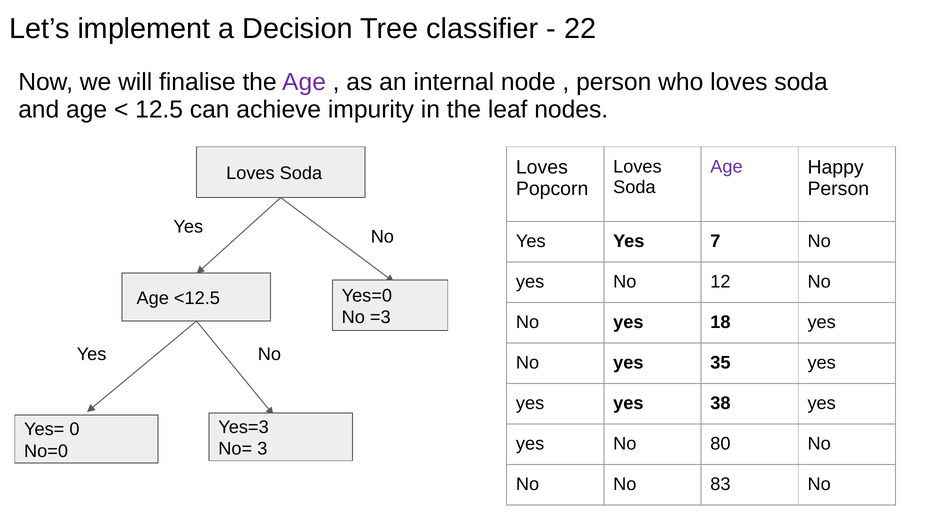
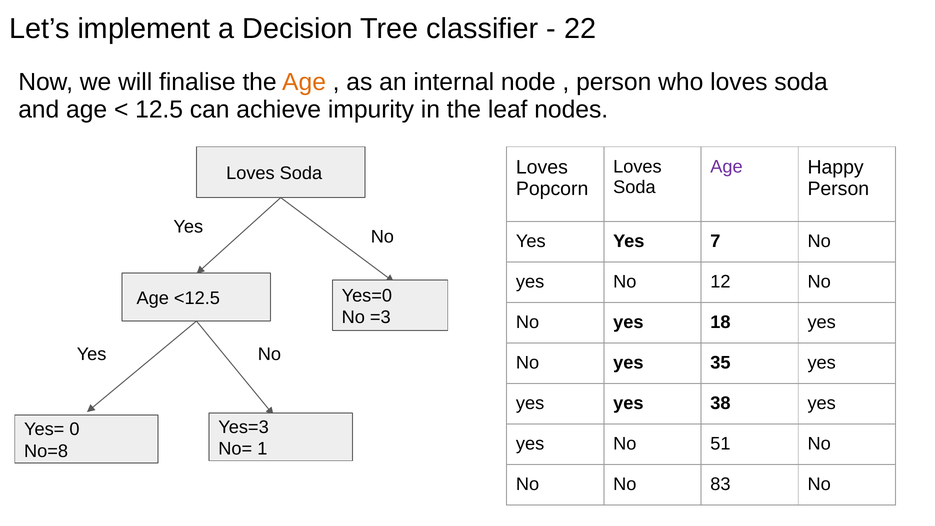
Age colour: purple -> orange (304, 82)
80: 80 -> 51 (720, 444)
3: 3 -> 1 (262, 449)
No=0: No=0 -> No=8 (46, 451)
